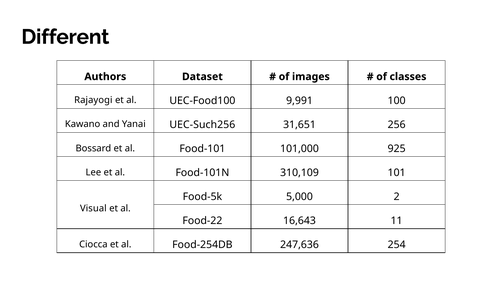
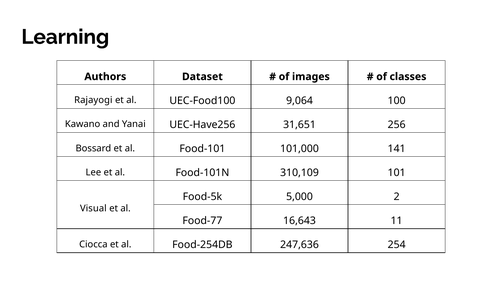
Different: Different -> Learning (65, 37)
9,991: 9,991 -> 9,064 (300, 101)
UEC-Such256: UEC-Such256 -> UEC-Have256 (202, 125)
925: 925 -> 141 (397, 149)
Food-22: Food-22 -> Food-77 (202, 221)
